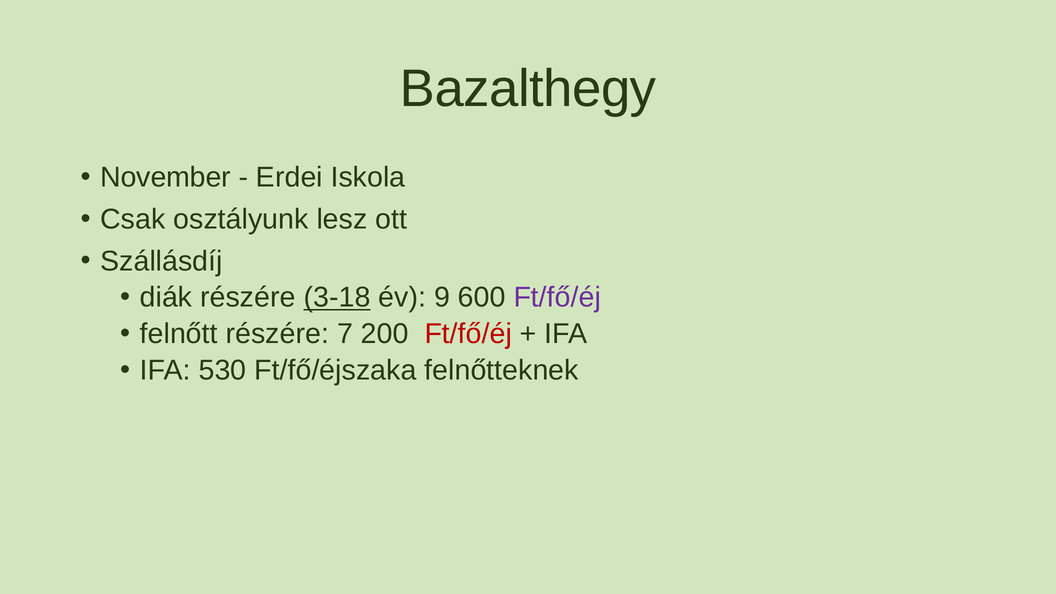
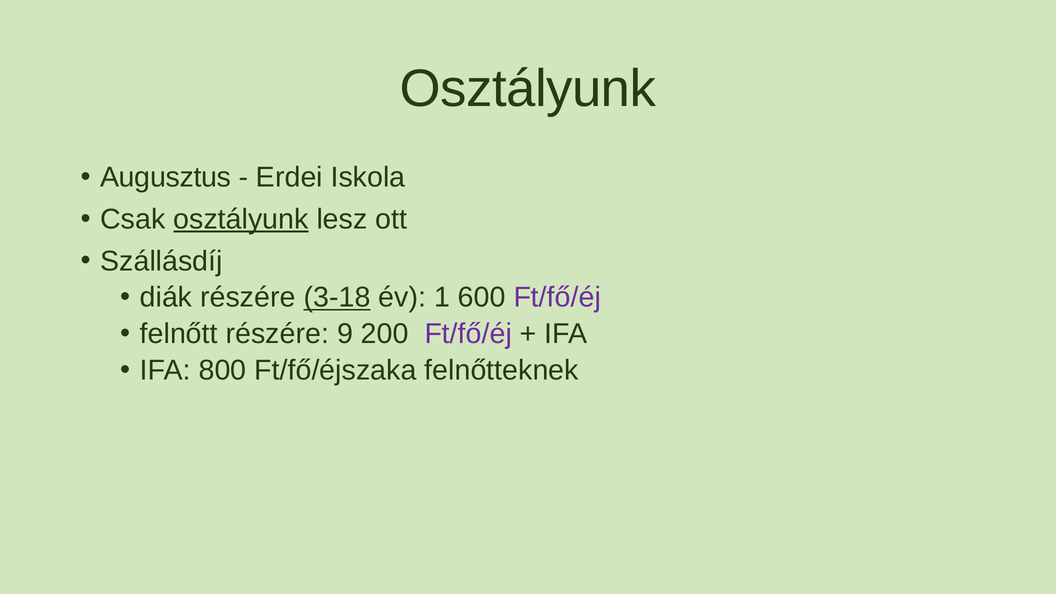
Bazalthegy: Bazalthegy -> Osztályunk (528, 89)
November: November -> Augusztus (166, 177)
osztályunk underline: none -> present (241, 219)
9: 9 -> 1 (442, 297)
7: 7 -> 9 (345, 334)
Ft/fő/éj colour: red -> purple (468, 334)
530: 530 -> 800 (223, 370)
